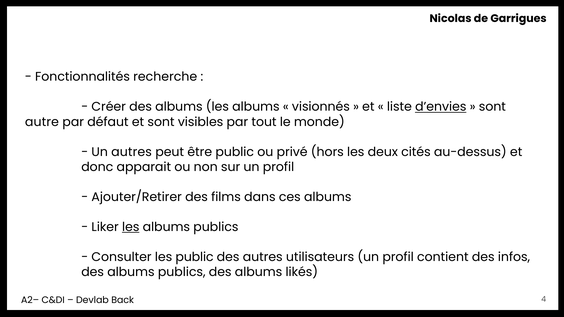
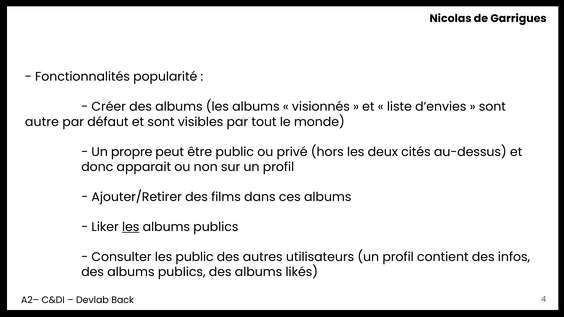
recherche: recherche -> popularité (165, 77)
d’envies underline: present -> none (441, 107)
Un autres: autres -> propre (132, 152)
